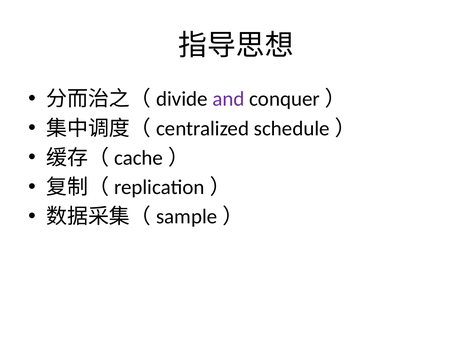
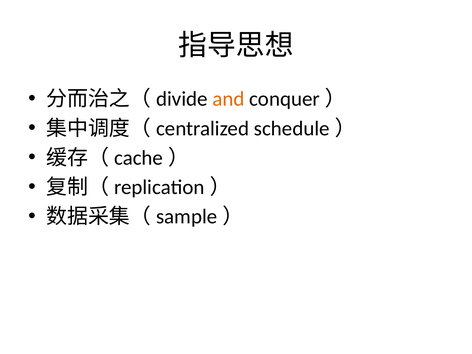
and colour: purple -> orange (228, 99)
